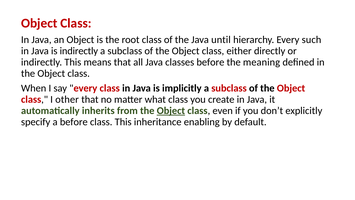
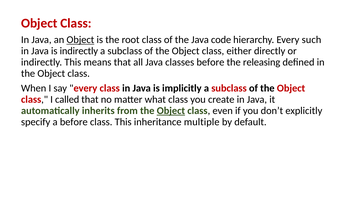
Object underline: none -> present (80, 40)
until: until -> code (221, 40)
meaning: meaning -> releasing (262, 62)
other: other -> called (67, 99)
enabling: enabling -> multiple (202, 122)
